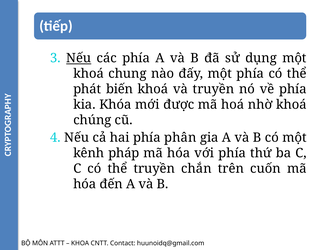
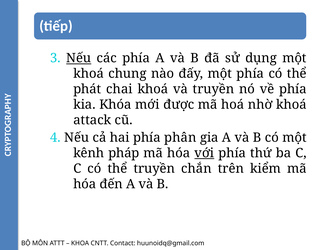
biến: biến -> chai (119, 89)
chúng: chúng -> attack (92, 120)
với underline: none -> present (204, 153)
cuốn: cuốn -> kiểm (266, 168)
